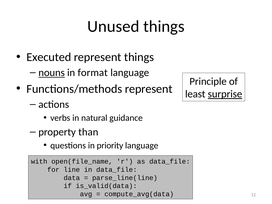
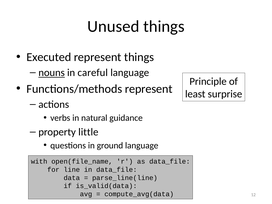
format: format -> careful (93, 73)
surprise underline: present -> none (225, 94)
than: than -> little (88, 132)
priority: priority -> ground (110, 145)
